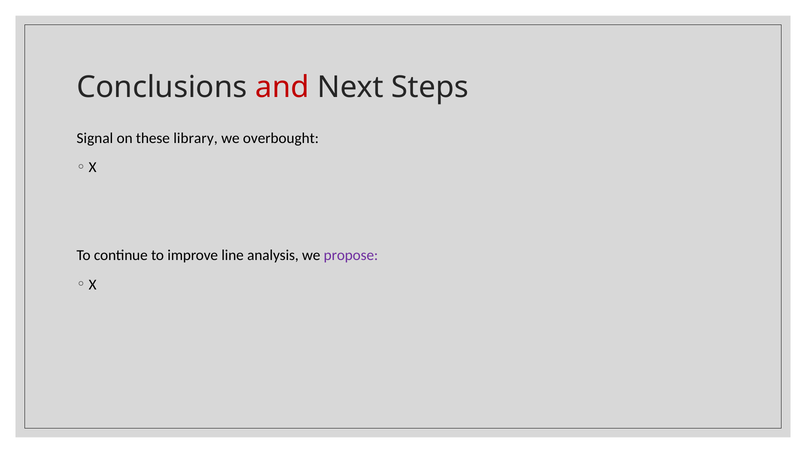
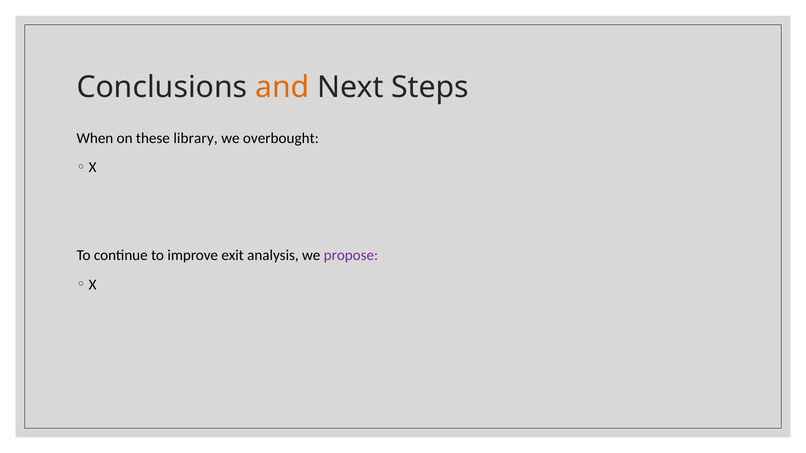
and colour: red -> orange (282, 88)
Signal: Signal -> When (95, 138)
line: line -> exit (233, 256)
